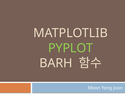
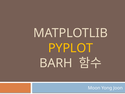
PYPLOT colour: light green -> yellow (71, 48)
